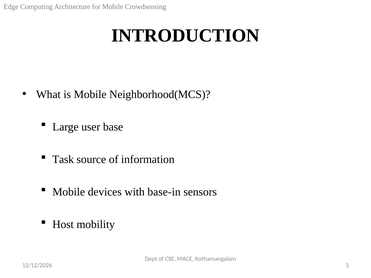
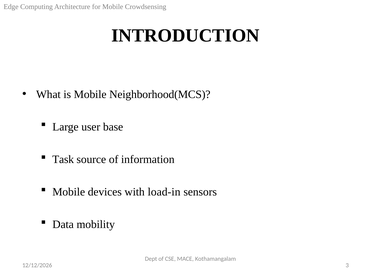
base-in: base-in -> load-in (164, 192)
Host: Host -> Data (63, 225)
